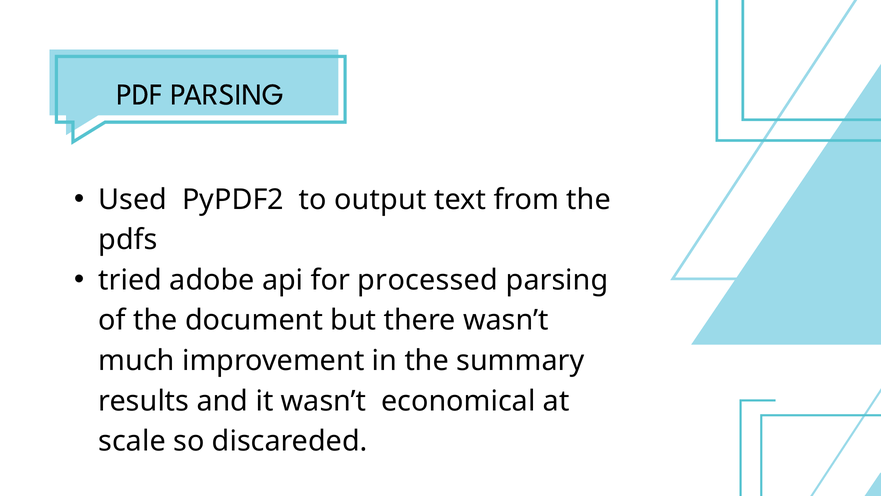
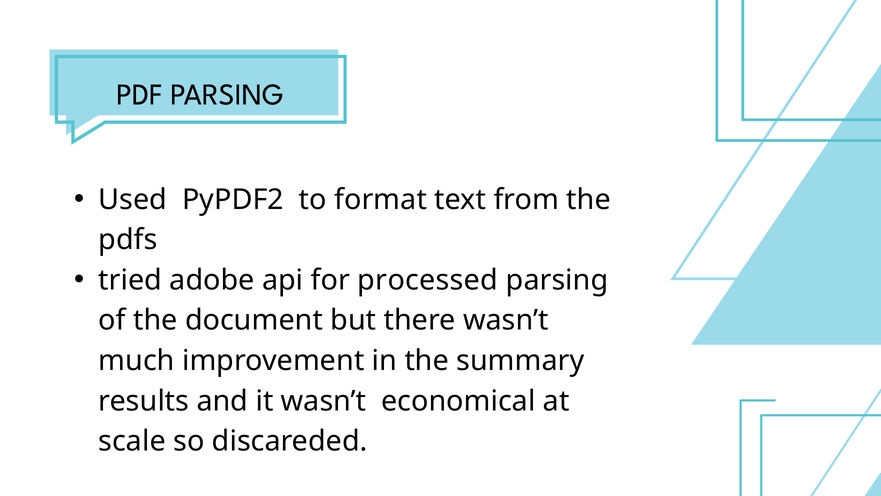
output: output -> format (381, 199)
